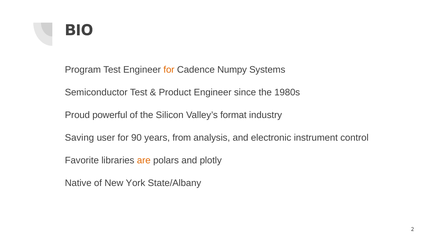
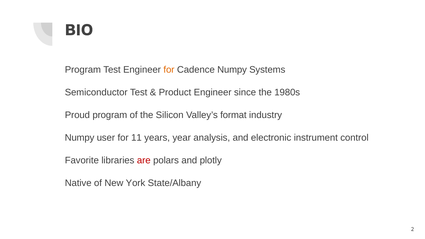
Proud powerful: powerful -> program (110, 115)
Saving: Saving -> Numpy (80, 138)
90: 90 -> 11 (136, 138)
from: from -> year (182, 138)
are colour: orange -> red (144, 160)
